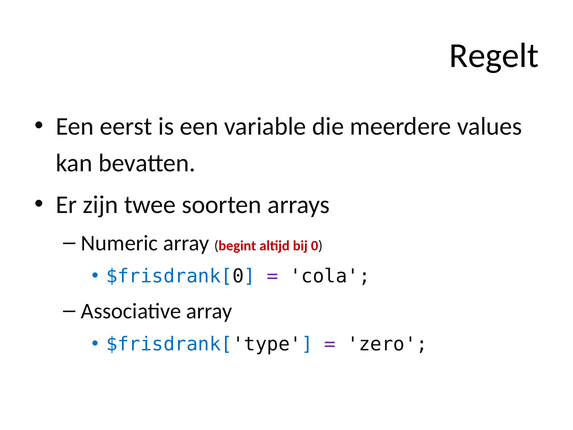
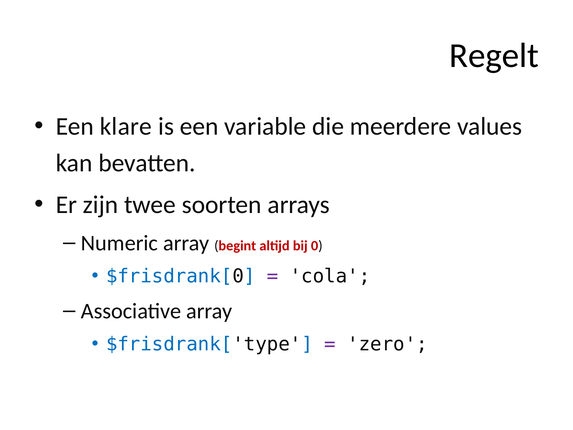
eerst: eerst -> klare (126, 126)
